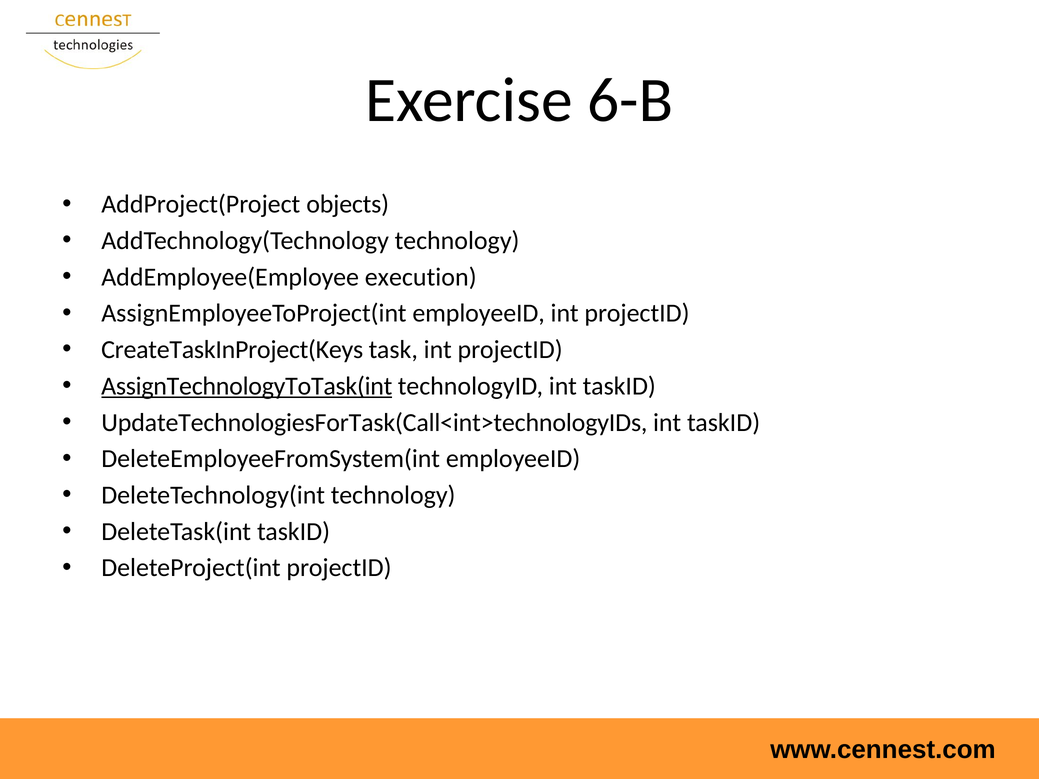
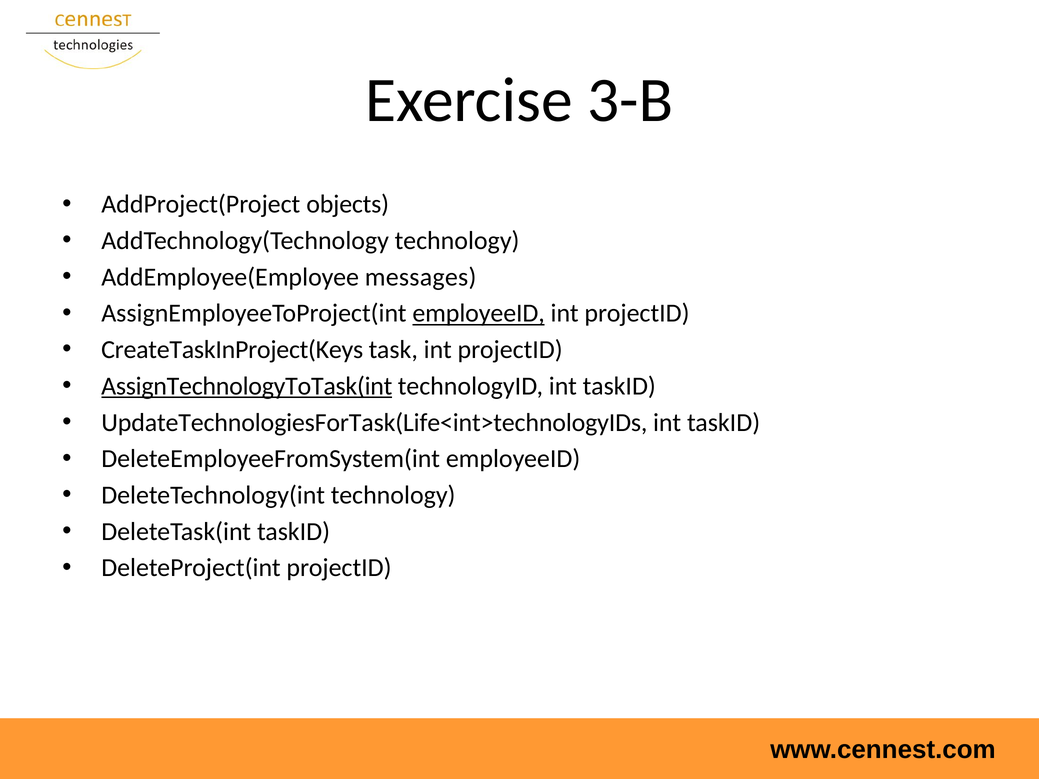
6-B: 6-B -> 3-B (630, 101)
execution: execution -> messages (421, 277)
employeeID underline: none -> present (479, 314)
UpdateTechnologiesForTask(Call<int>technologyIDs: UpdateTechnologiesForTask(Call<int>technologyIDs -> UpdateTechnologiesForTask(Life<int>technologyIDs (374, 423)
